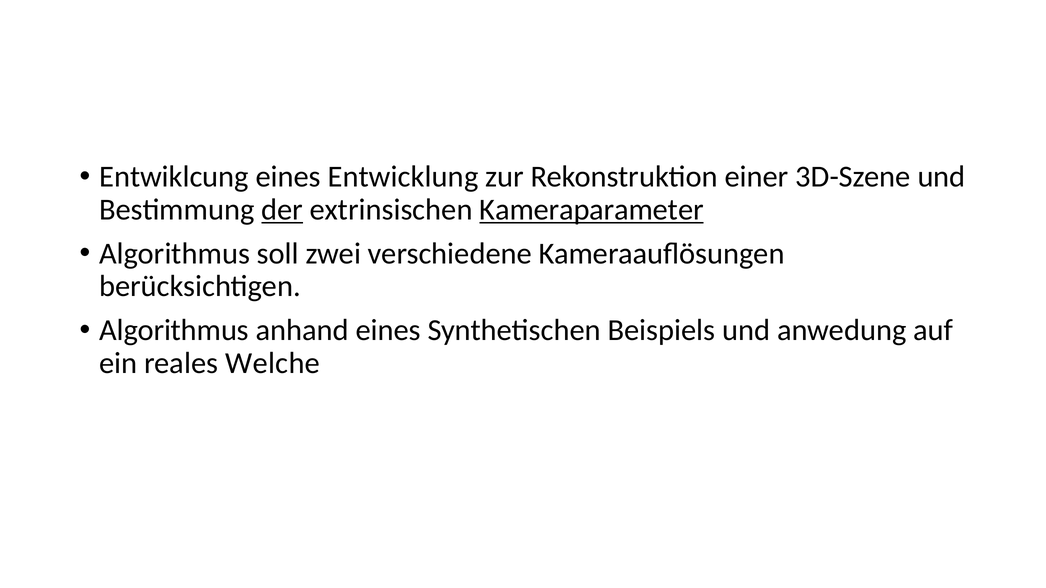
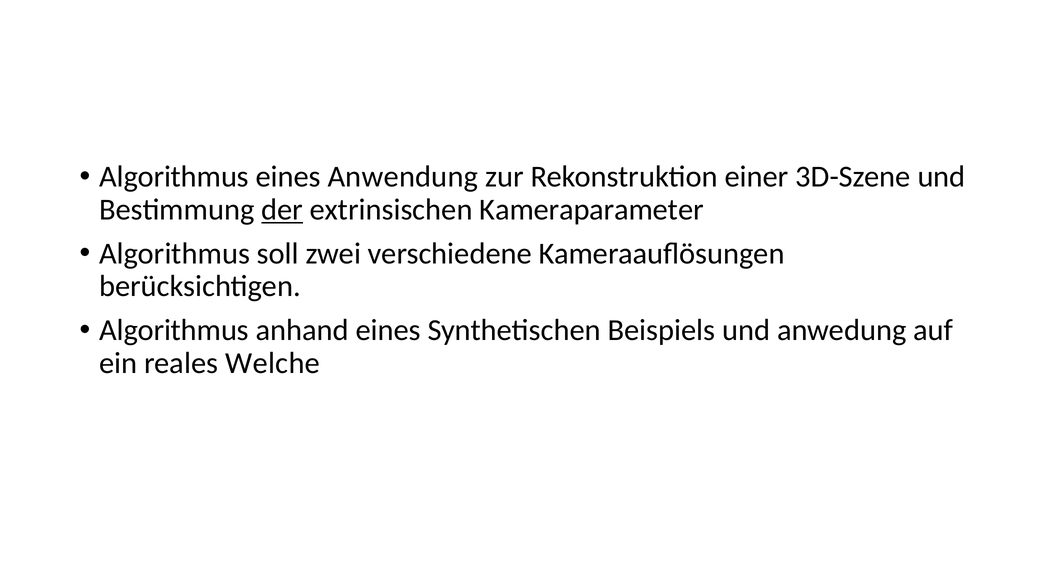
Entwiklcung: Entwiklcung -> Algorithmus (174, 177)
Entwicklung: Entwicklung -> Anwendung (403, 177)
Kameraparameter underline: present -> none (592, 210)
